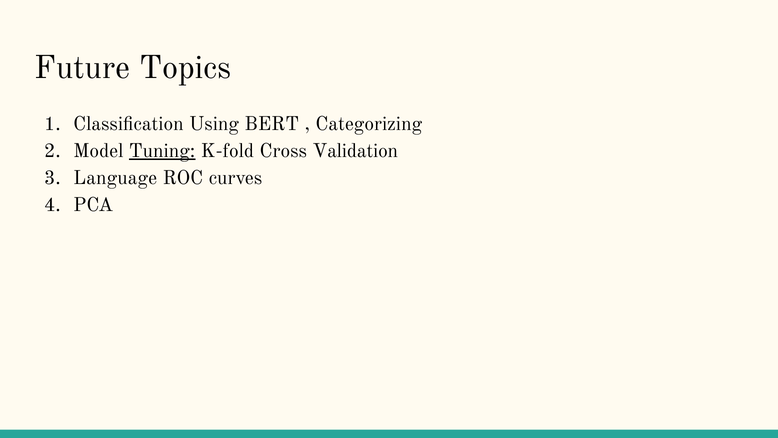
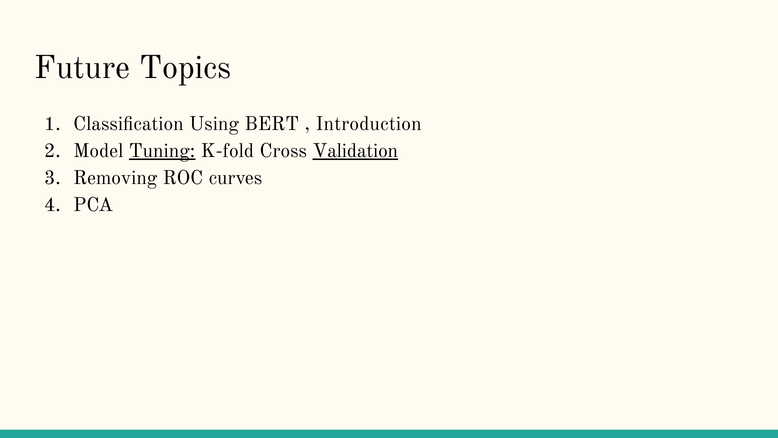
Categorizing: Categorizing -> Introduction (369, 124)
Validation underline: none -> present (355, 151)
Language: Language -> Removing (115, 178)
